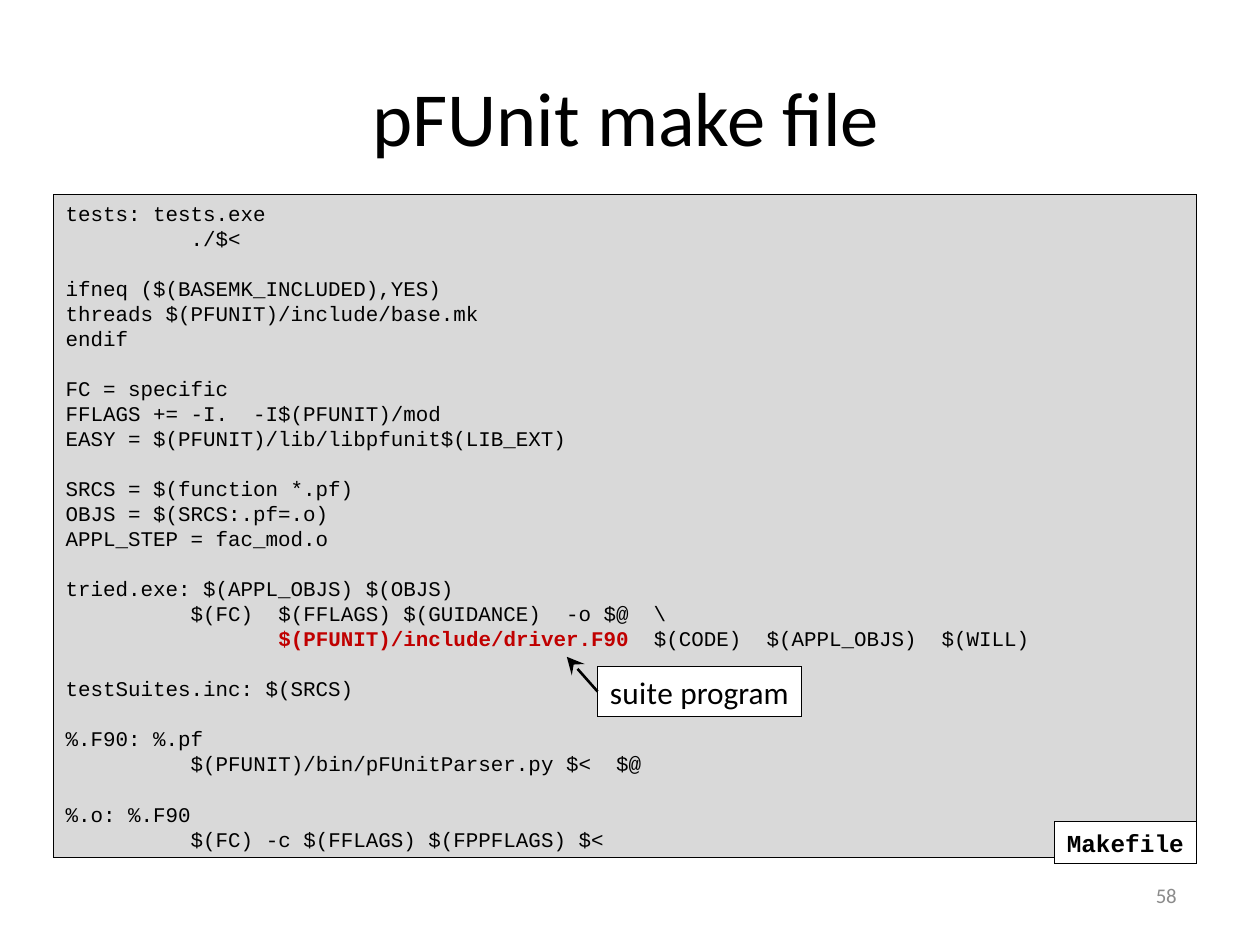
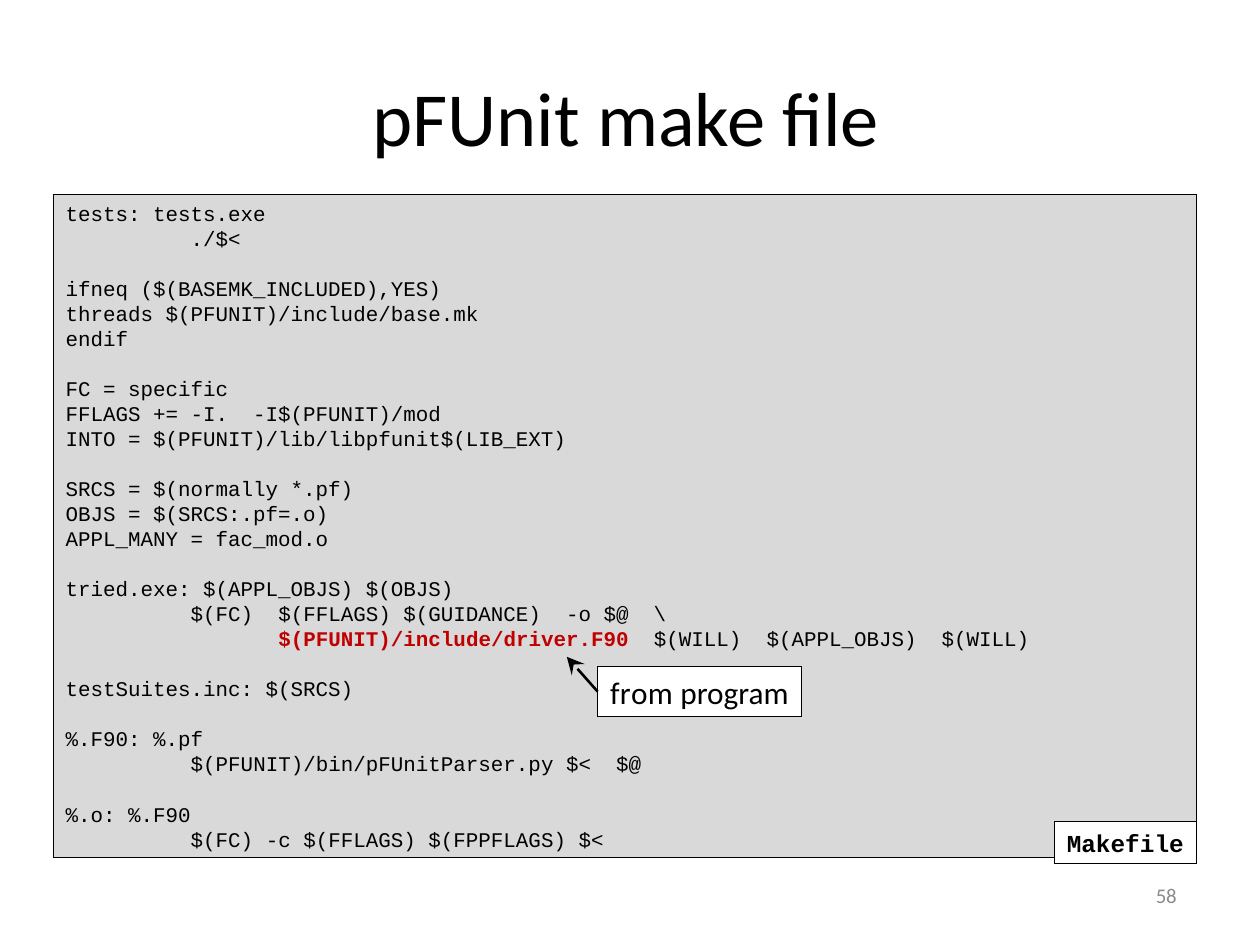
EASY: EASY -> INTO (91, 440)
$(function: $(function -> $(normally (216, 490)
APPL_STEP: APPL_STEP -> APPL_MANY (122, 540)
$(PFUNIT)/include/driver.F90 $(CODE: $(CODE -> $(WILL (698, 640)
suite: suite -> from (641, 694)
